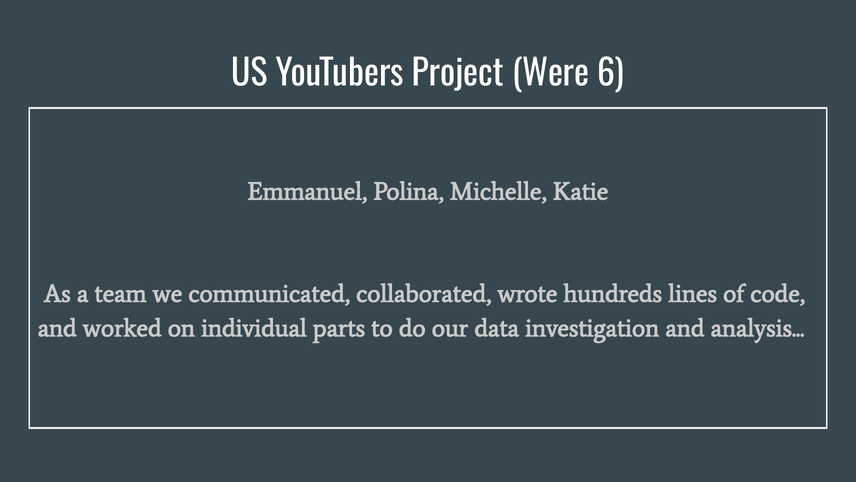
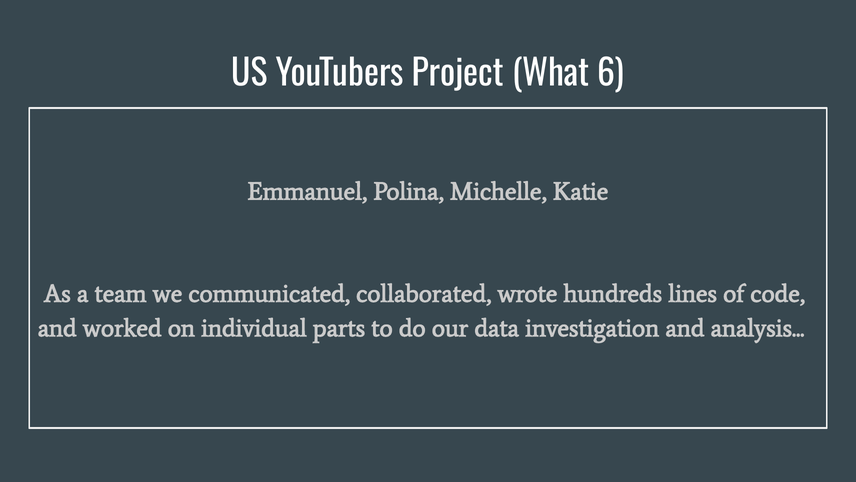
Were: Were -> What (551, 74)
